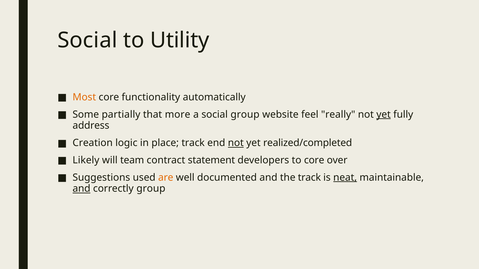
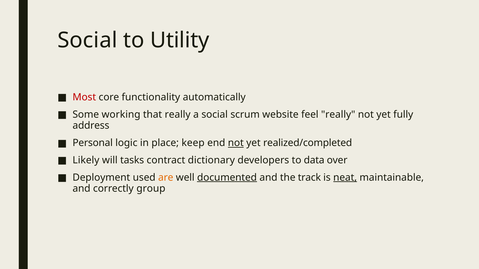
Most colour: orange -> red (84, 97)
partially: partially -> working (121, 115)
that more: more -> really (178, 115)
social group: group -> scrum (245, 115)
yet underline: present -> none (384, 115)
Creation: Creation -> Personal (93, 143)
place track: track -> keep (193, 143)
team: team -> tasks (132, 160)
statement: statement -> dictionary (211, 160)
to core: core -> data (314, 160)
Suggestions: Suggestions -> Deployment (101, 178)
documented underline: none -> present (227, 178)
and underline: present -> none (81, 189)
